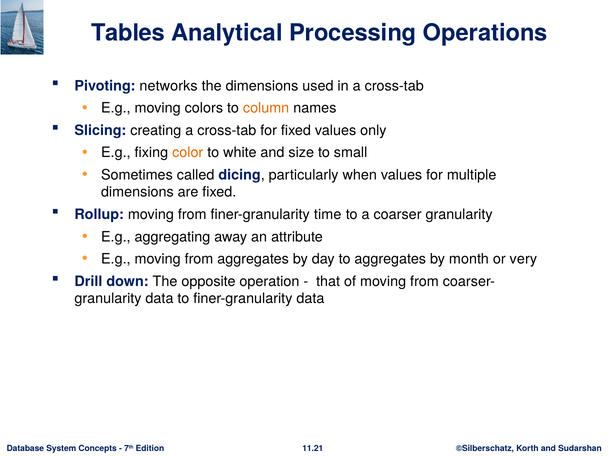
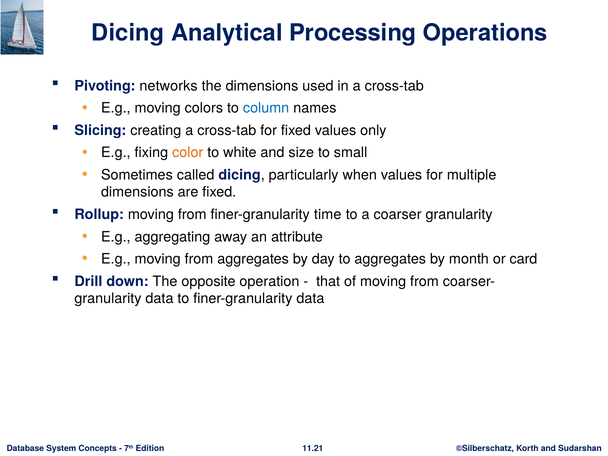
Tables: Tables -> Dicing (128, 33)
column colour: orange -> blue (266, 108)
very: very -> card (523, 259)
